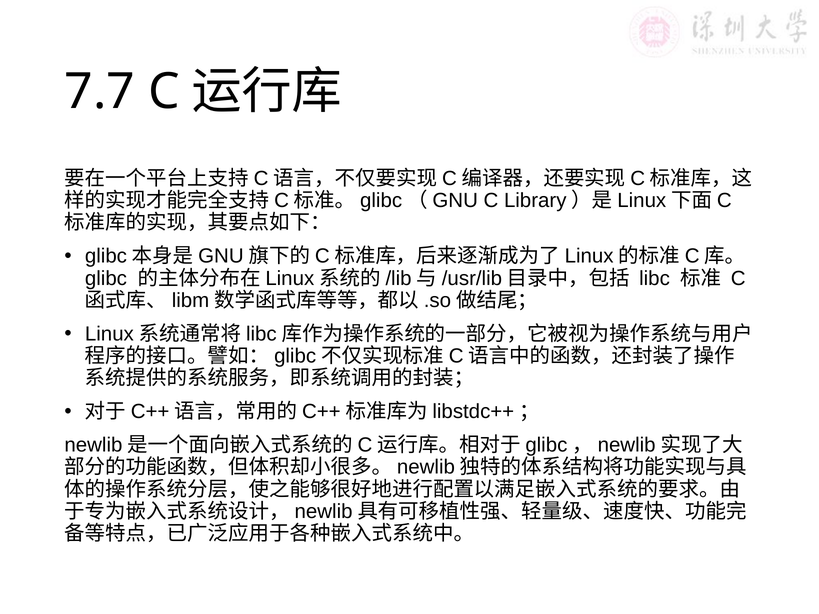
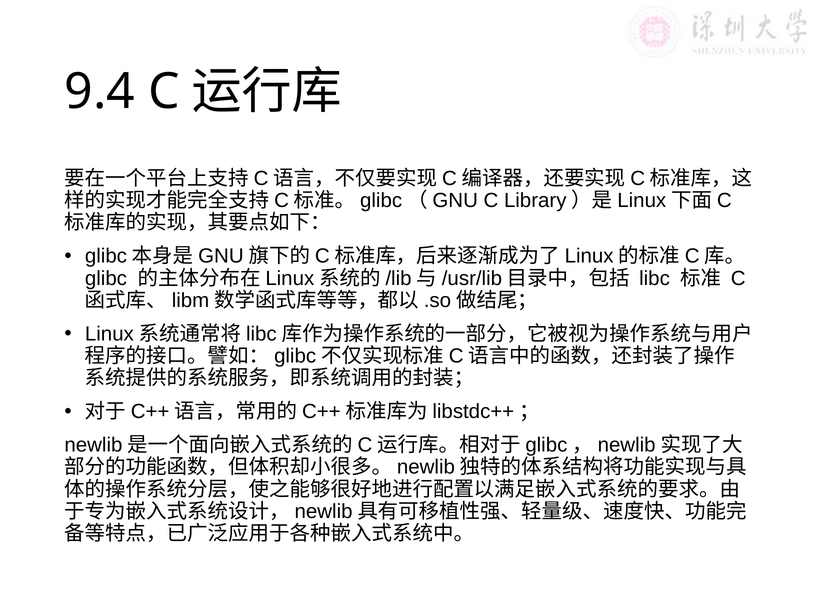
7.7: 7.7 -> 9.4 (100, 92)
